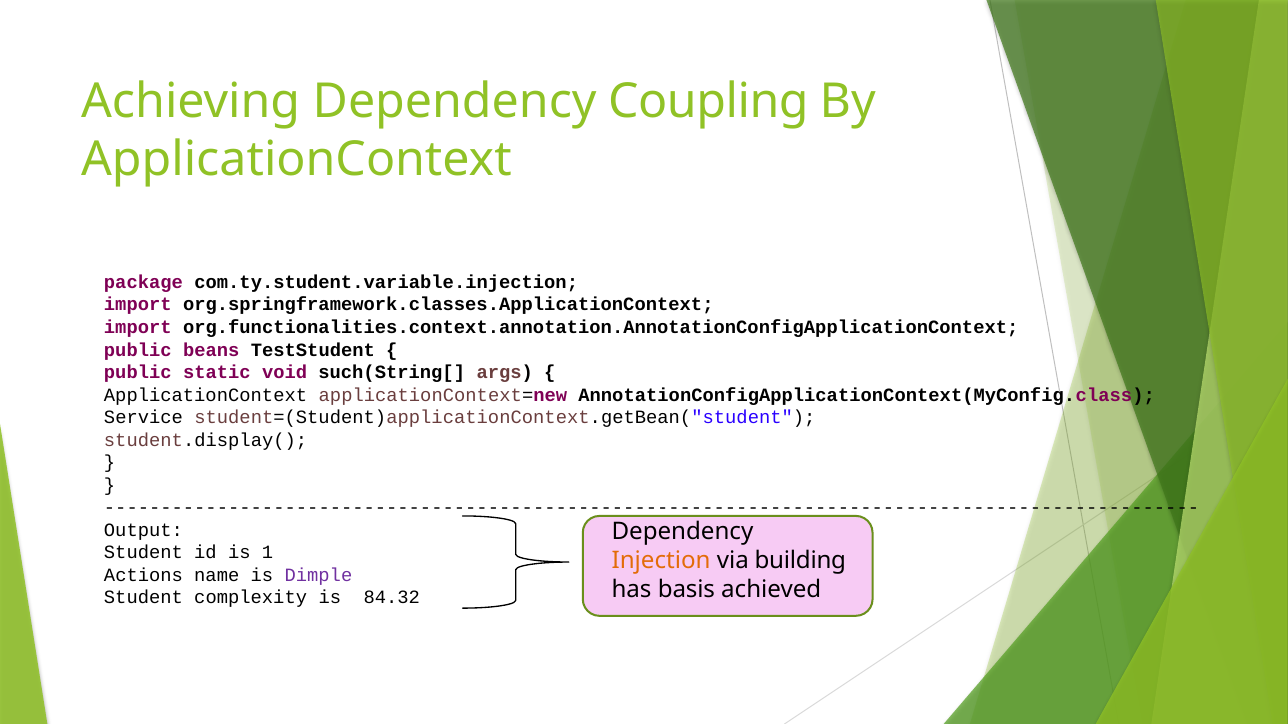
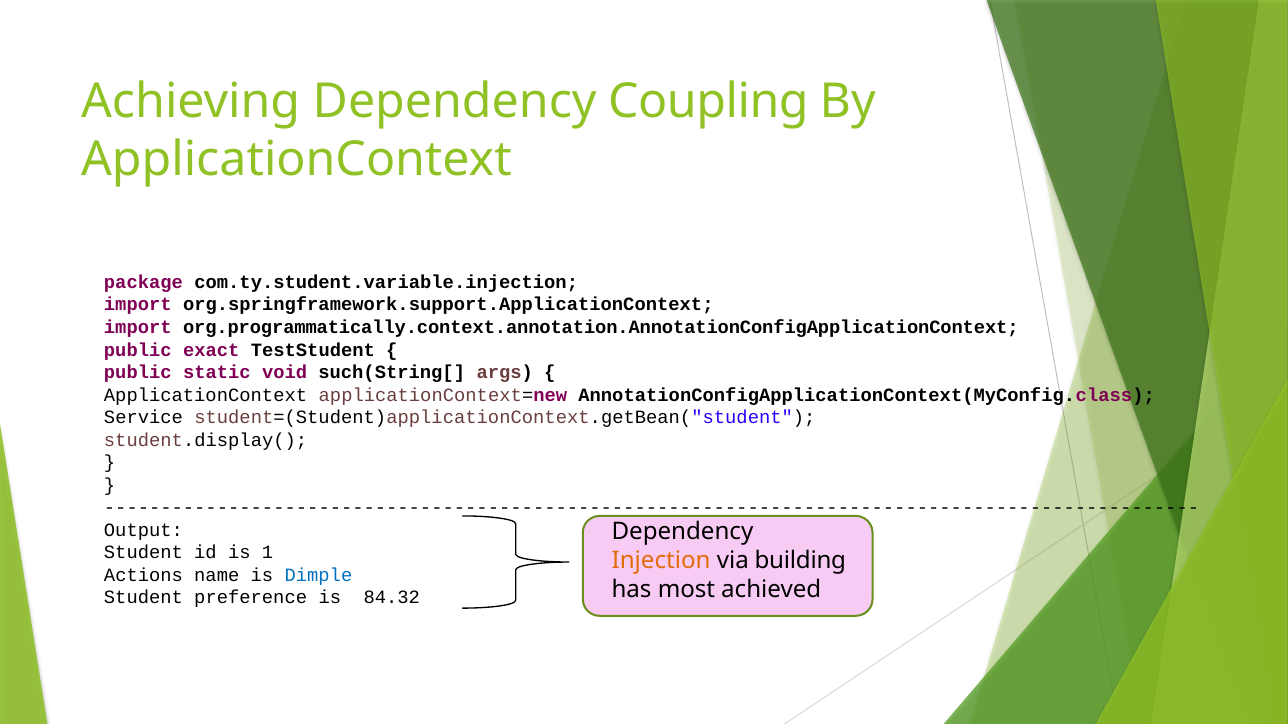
org.springframework.classes.ApplicationContext: org.springframework.classes.ApplicationContext -> org.springframework.support.ApplicationContext (448, 305)
org.functionalities.context.annotation.AnnotationConfigApplicationContext: org.functionalities.context.annotation.AnnotationConfigApplicationContext -> org.programmatically.context.annotation.AnnotationConfigApplicationContext (601, 328)
beans: beans -> exact (211, 350)
Dimple colour: purple -> blue (318, 576)
basis: basis -> most (686, 590)
complexity: complexity -> preference (251, 598)
